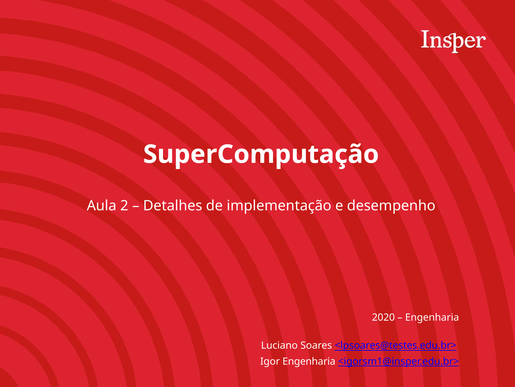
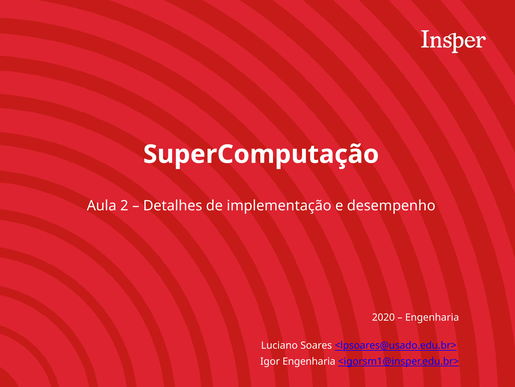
<lpsoares@testes.edu.br>: <lpsoares@testes.edu.br> -> <lpsoares@usado.edu.br> (396, 345)
